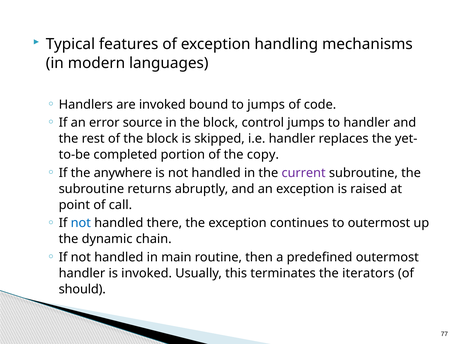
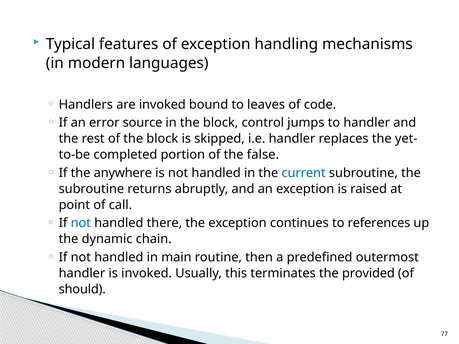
to jumps: jumps -> leaves (266, 105)
copy: copy -> false (263, 155)
current colour: purple -> blue (304, 173)
to outermost: outermost -> references (379, 223)
iterators: iterators -> provided (368, 273)
